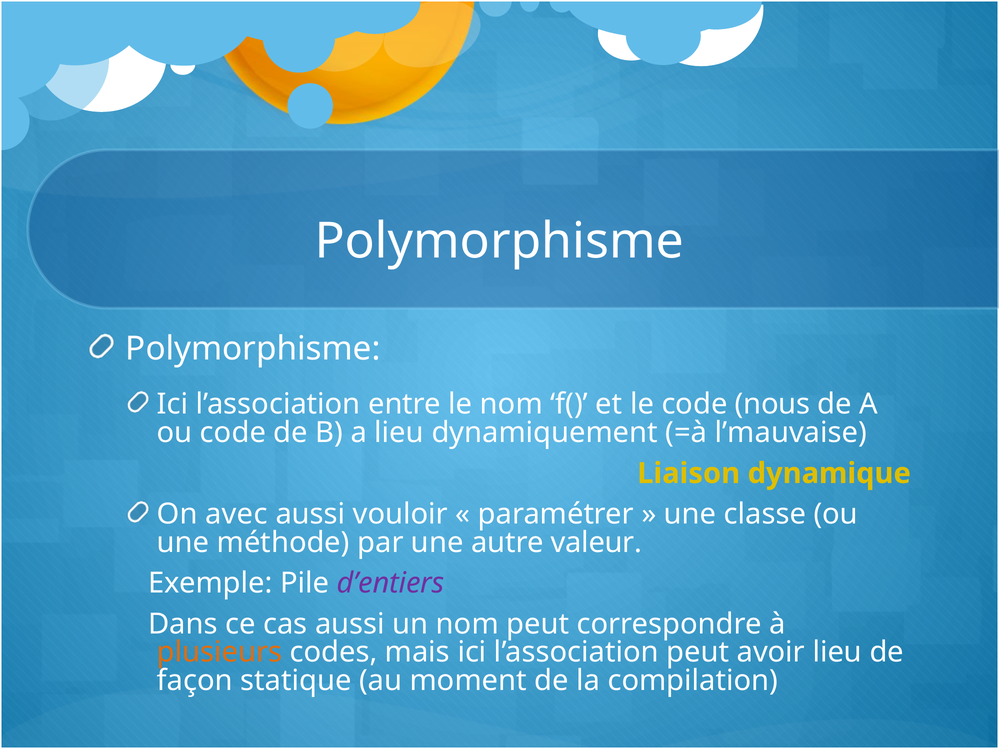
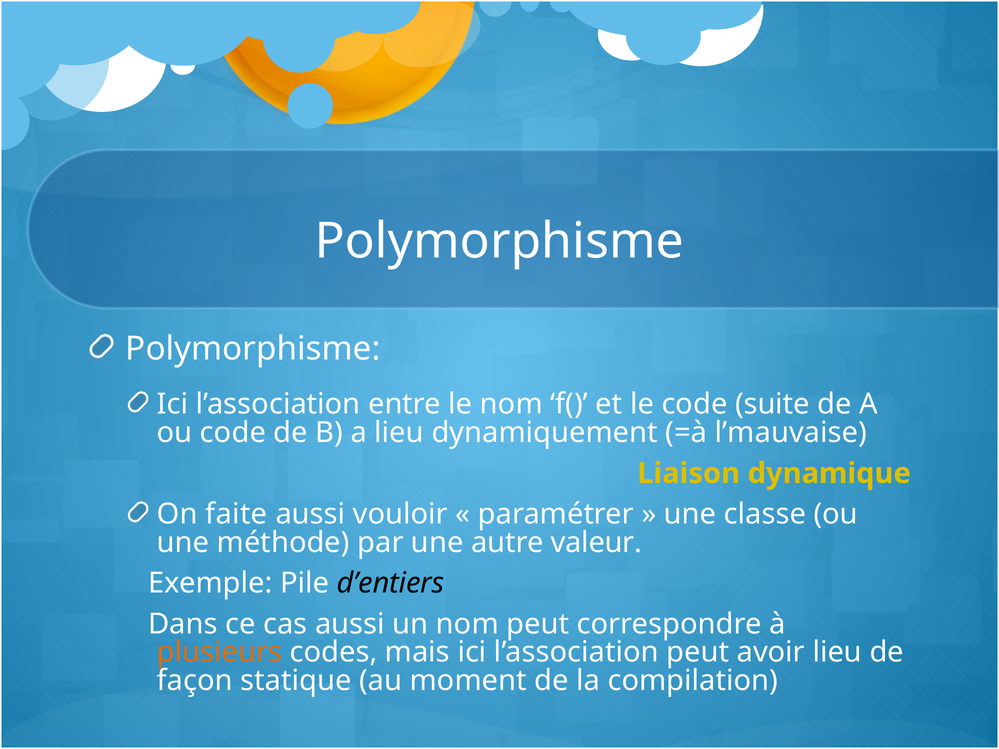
nous: nous -> suite (772, 404)
avec: avec -> faite (236, 514)
d’entiers colour: purple -> black (391, 583)
